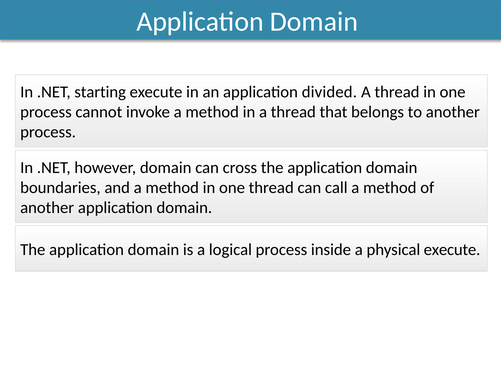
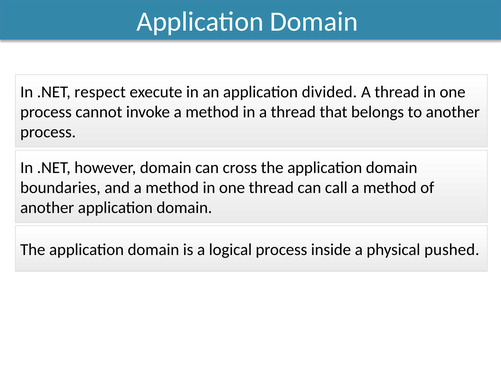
starting: starting -> respect (100, 92)
physical execute: execute -> pushed (452, 250)
